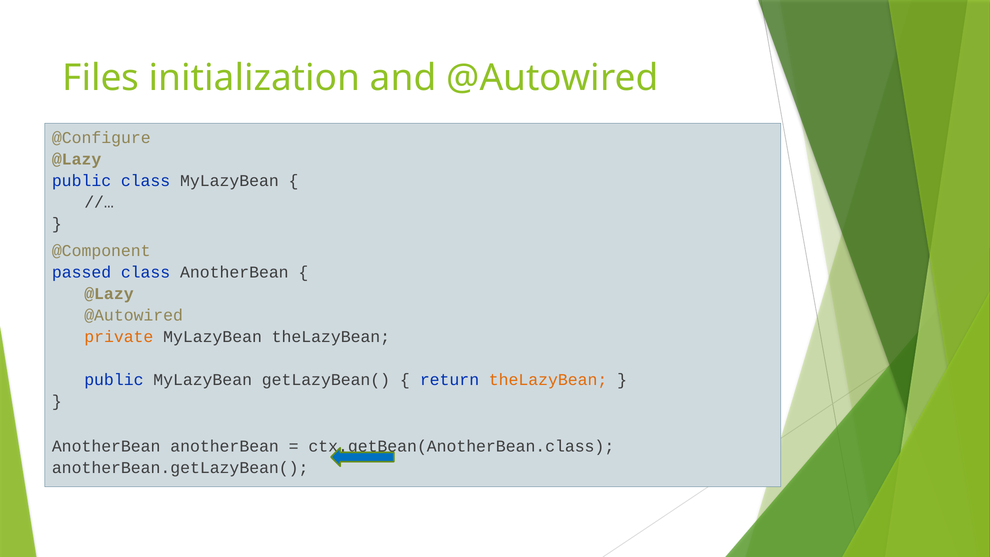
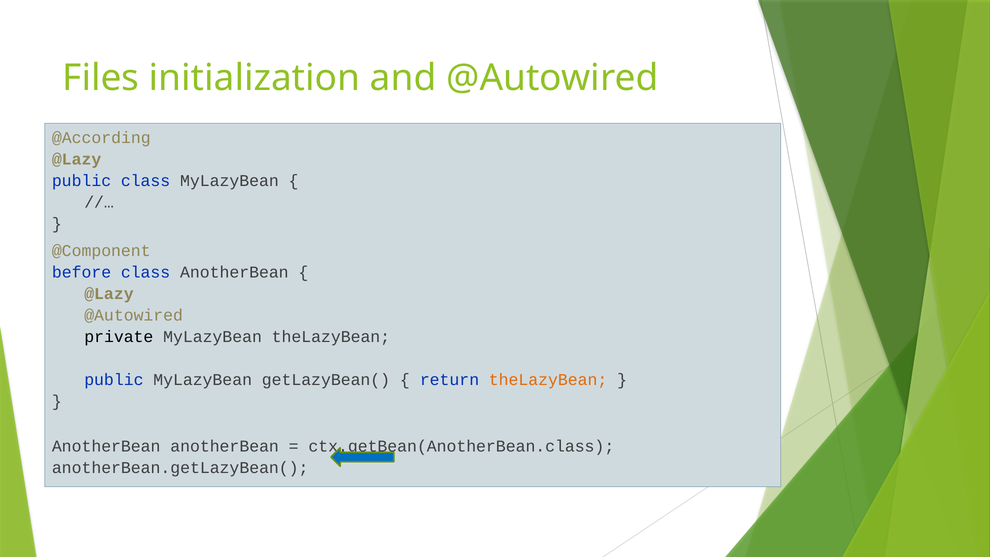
@Configure: @Configure -> @According (101, 138)
passed: passed -> before (82, 272)
private colour: orange -> black (119, 337)
